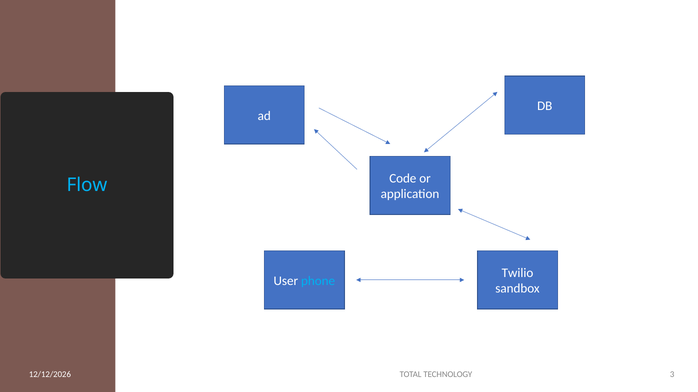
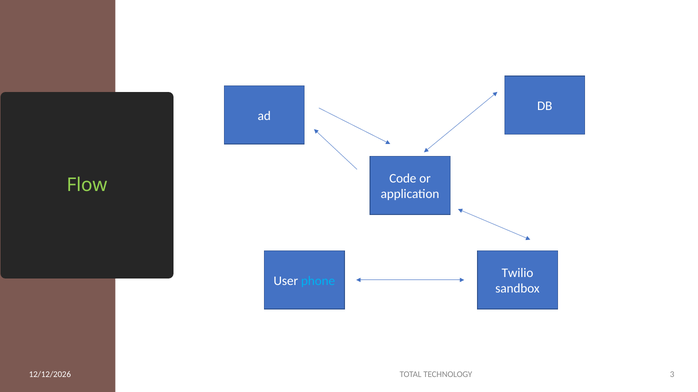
Flow colour: light blue -> light green (87, 185)
